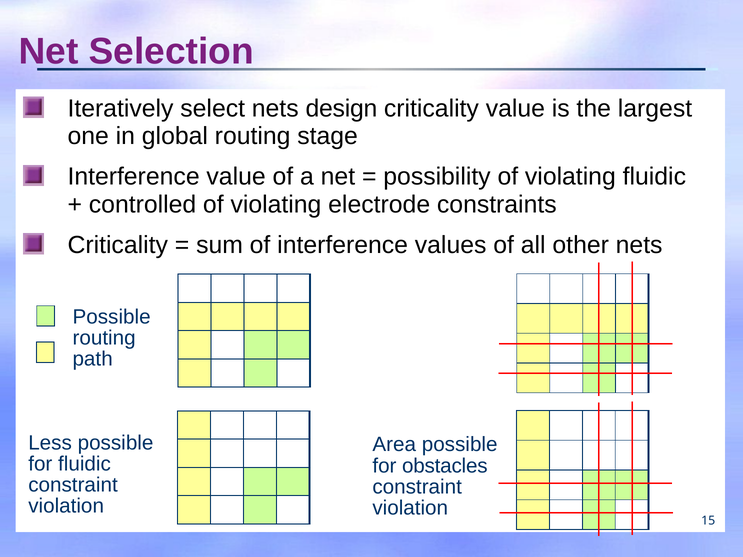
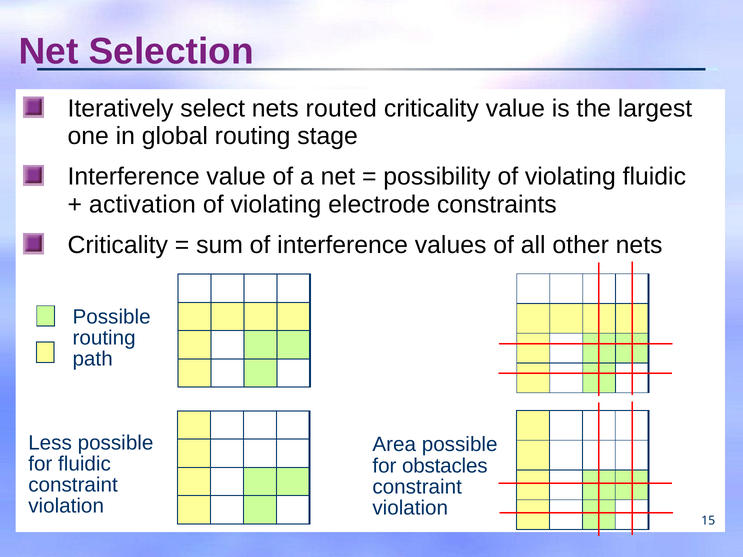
design: design -> routed (341, 108)
controlled: controlled -> activation (142, 205)
